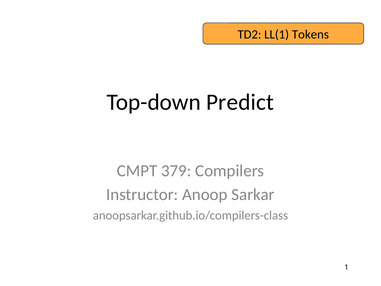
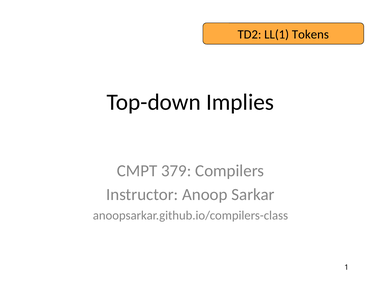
Predict: Predict -> Implies (240, 102)
